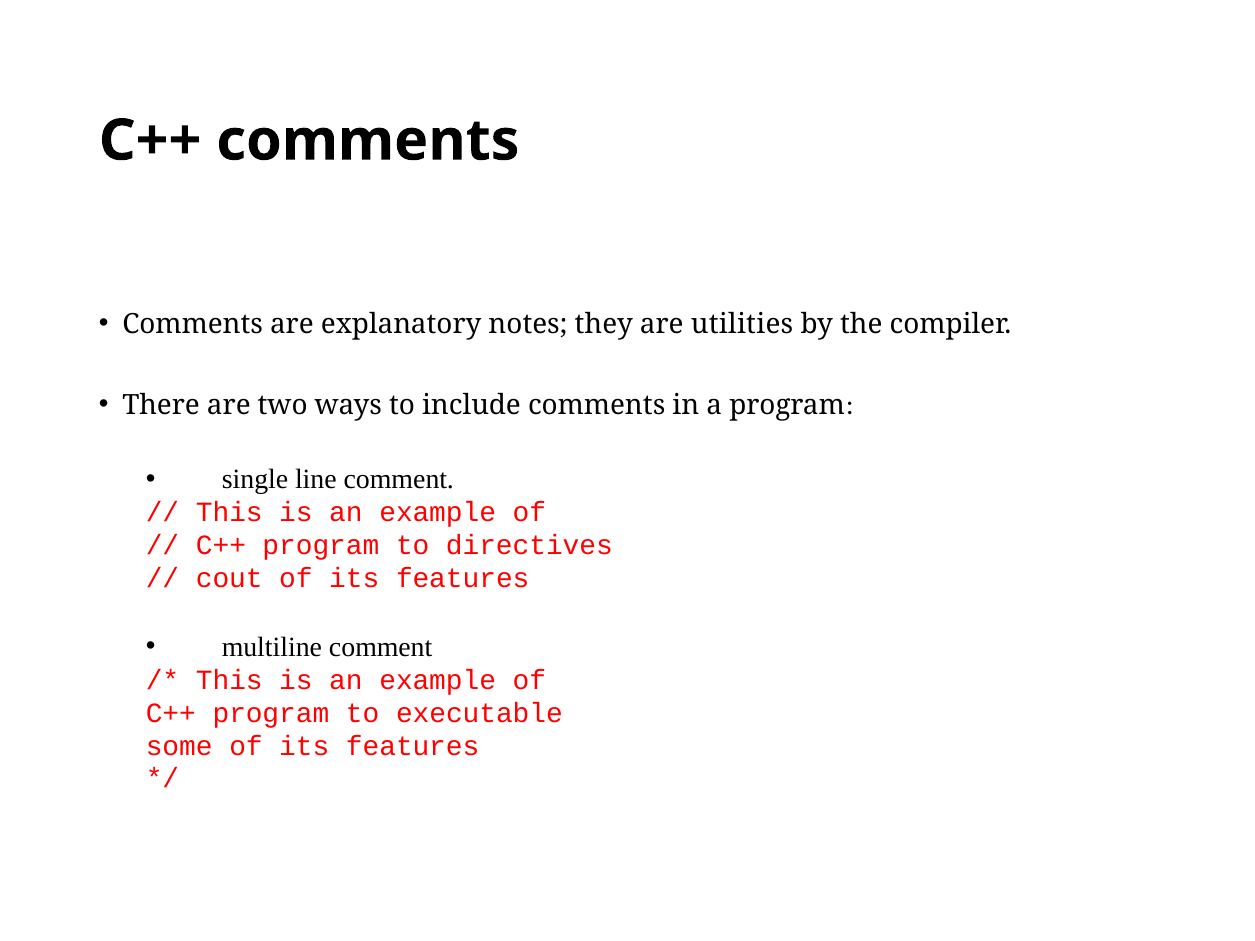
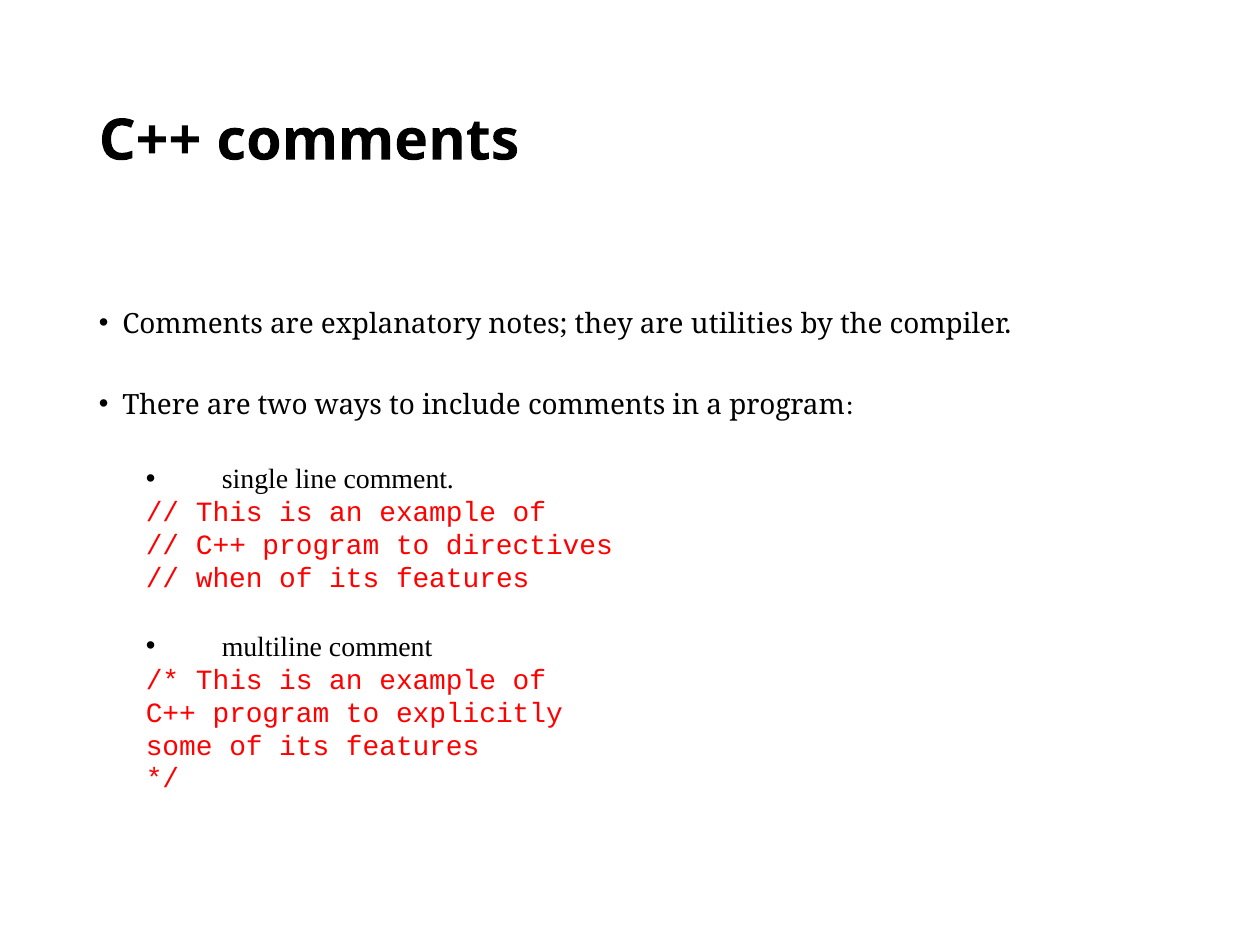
cout: cout -> when (229, 579)
executable: executable -> explicitly (479, 713)
